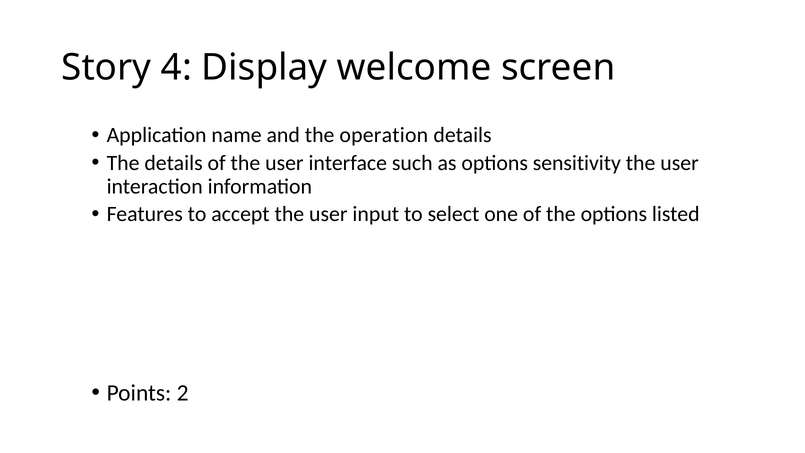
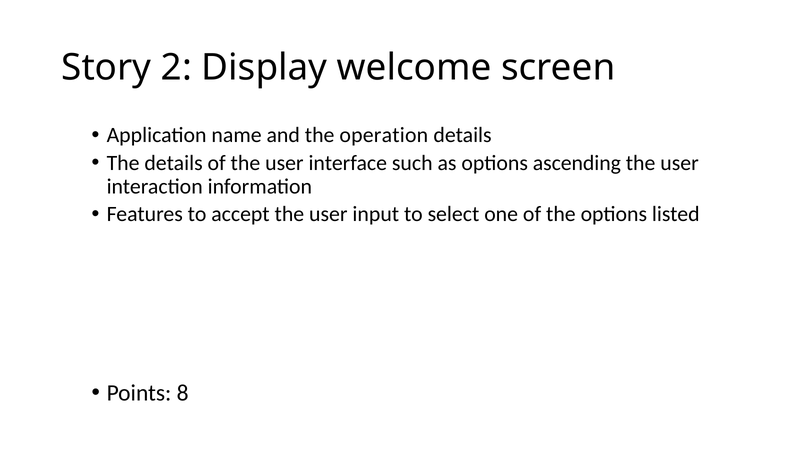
4: 4 -> 2 (176, 68)
sensitivity: sensitivity -> ascending (577, 163)
2: 2 -> 8 (183, 393)
